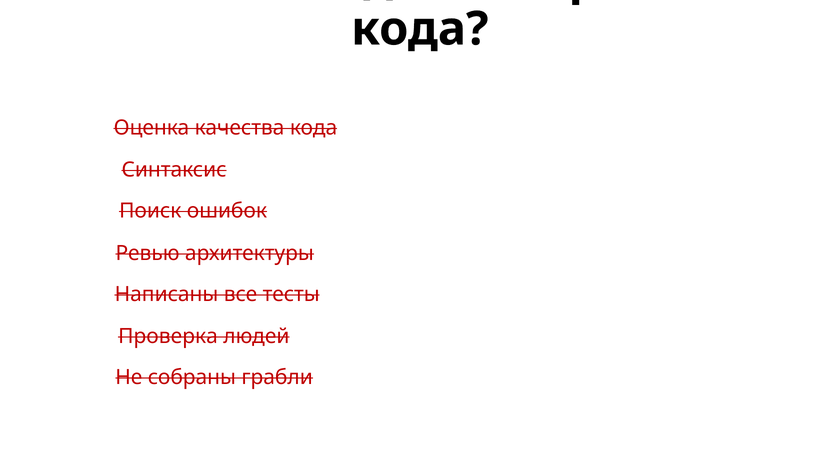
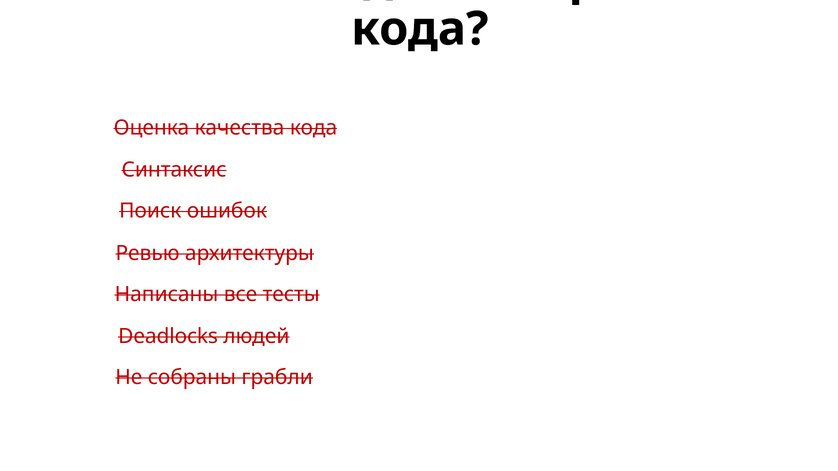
Проверка: Проверка -> Deadlocks (168, 337)
